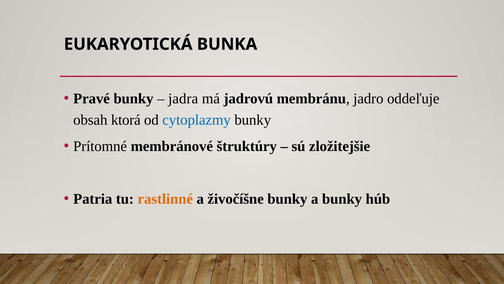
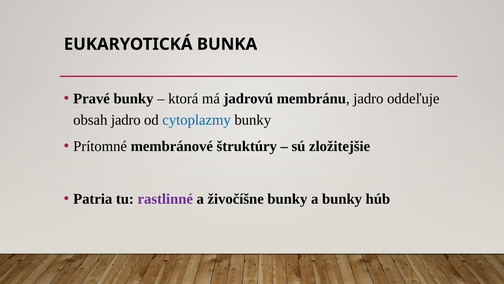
jadra: jadra -> ktorá (183, 99)
obsah ktorá: ktorá -> jadro (126, 120)
rastlinné colour: orange -> purple (165, 199)
